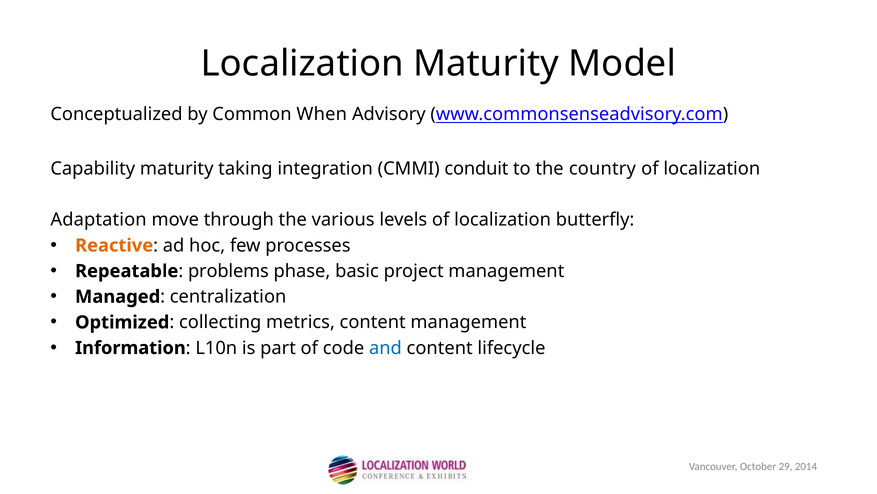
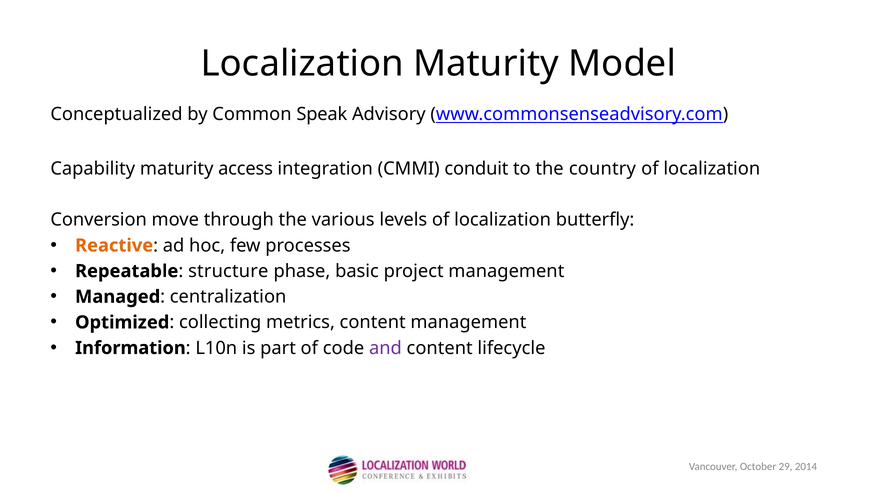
When: When -> Speak (322, 114)
taking: taking -> access (246, 168)
Adaptation: Adaptation -> Conversion (99, 220)
problems: problems -> structure (228, 271)
and colour: blue -> purple (385, 348)
